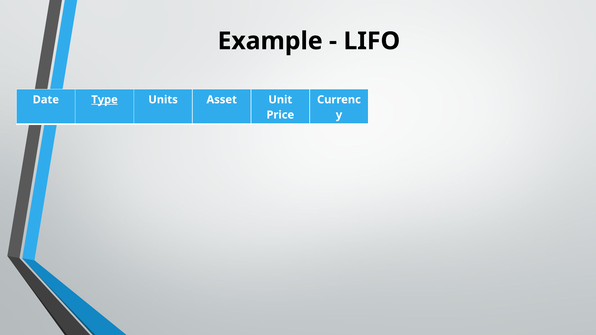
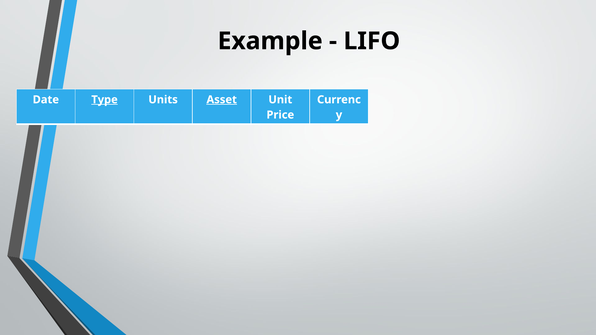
Asset underline: none -> present (222, 100)
